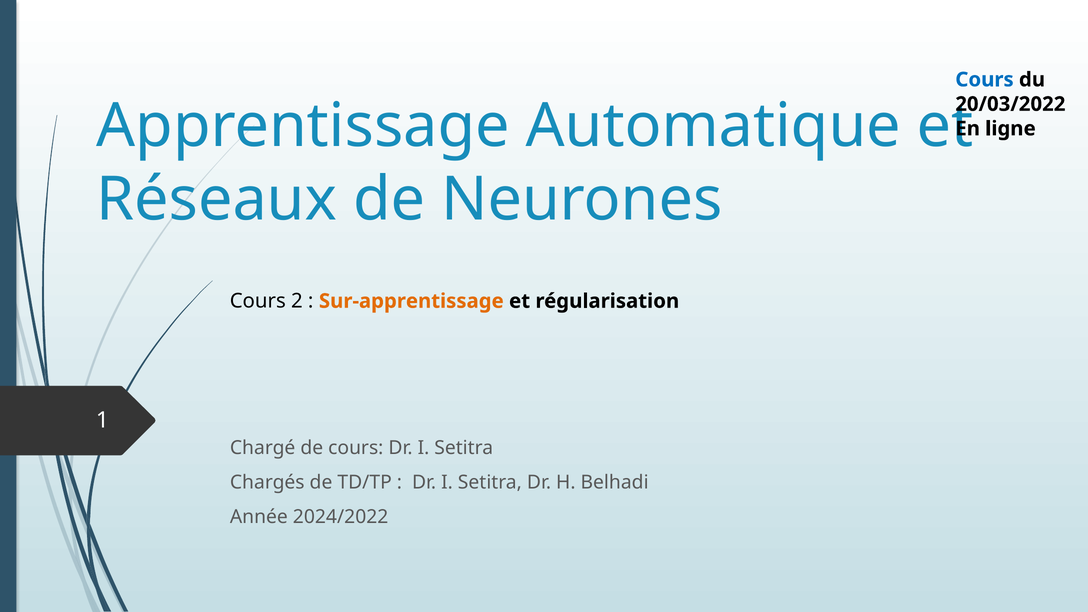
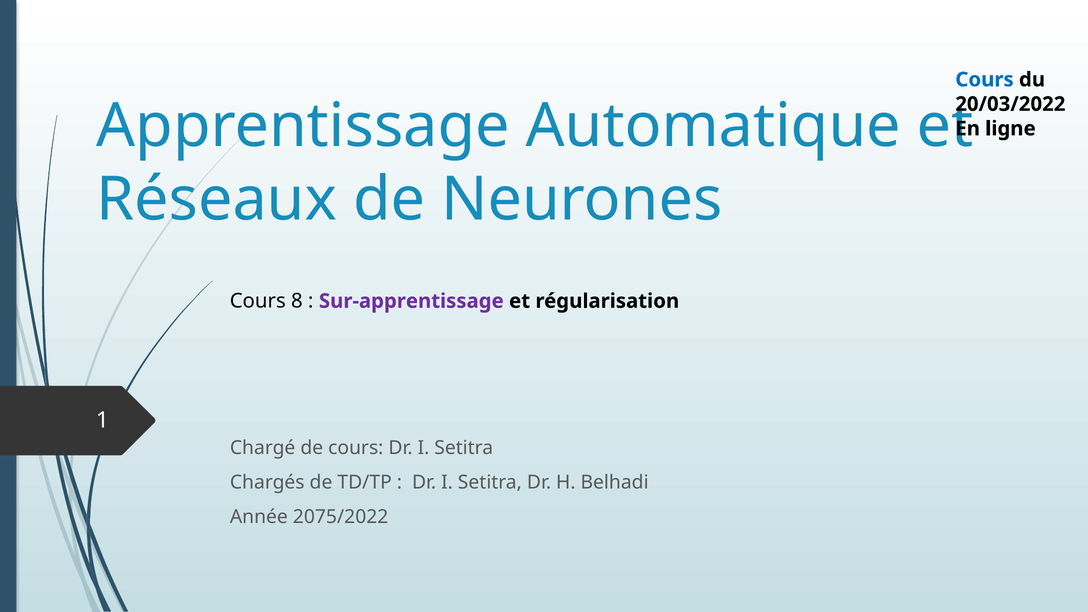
2: 2 -> 8 (297, 301)
Sur-apprentissage colour: orange -> purple (411, 301)
2024/2022: 2024/2022 -> 2075/2022 (341, 517)
